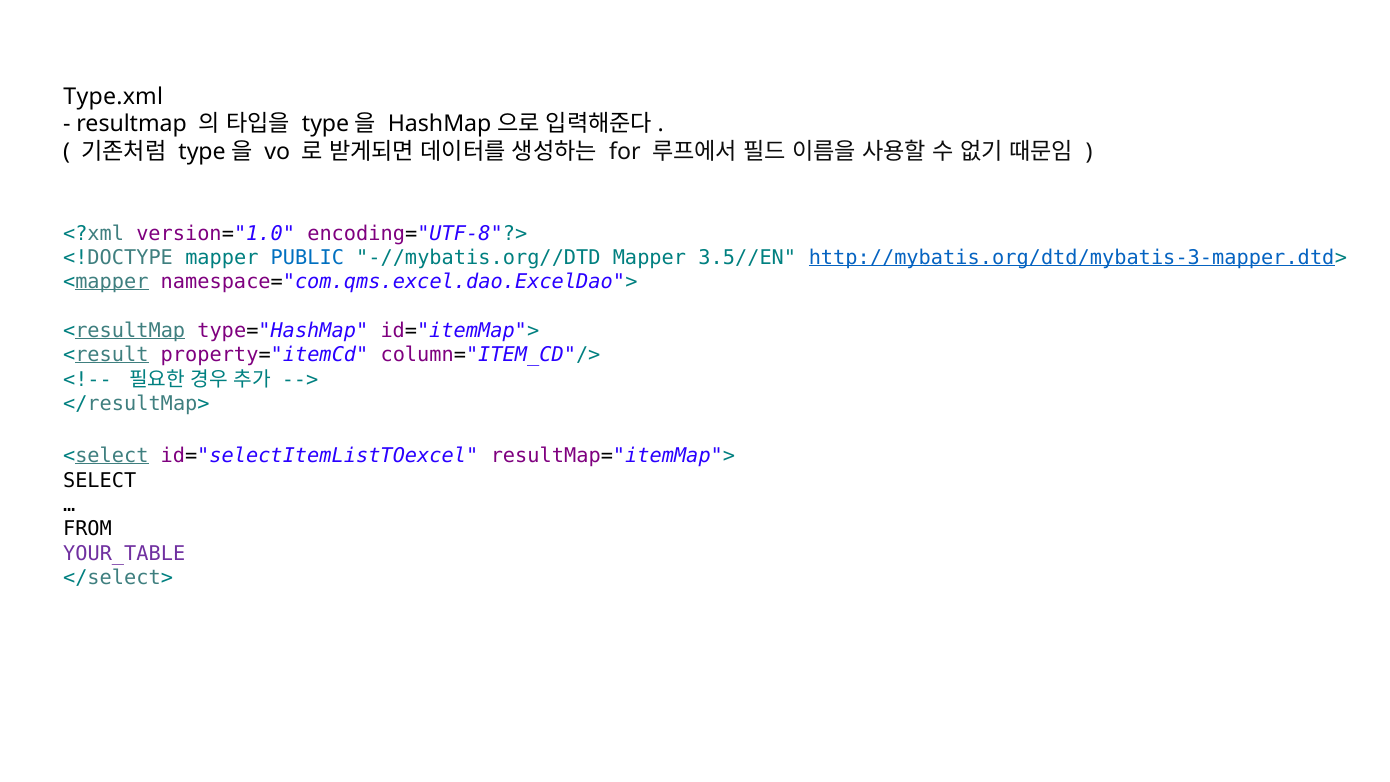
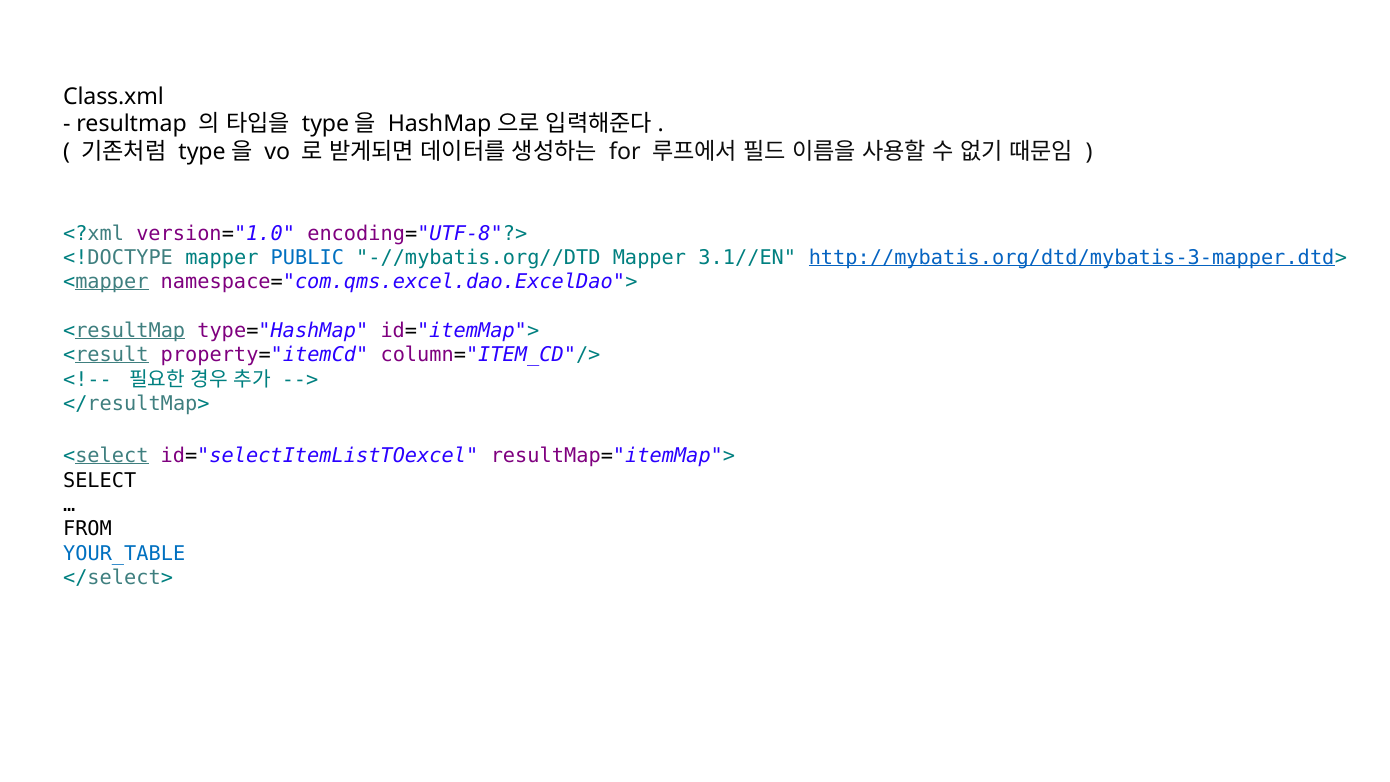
Type.xml: Type.xml -> Class.xml (113, 96)
3.5//EN: 3.5//EN -> 3.1//EN (747, 258)
YOUR_TABLE colour: purple -> blue (124, 553)
